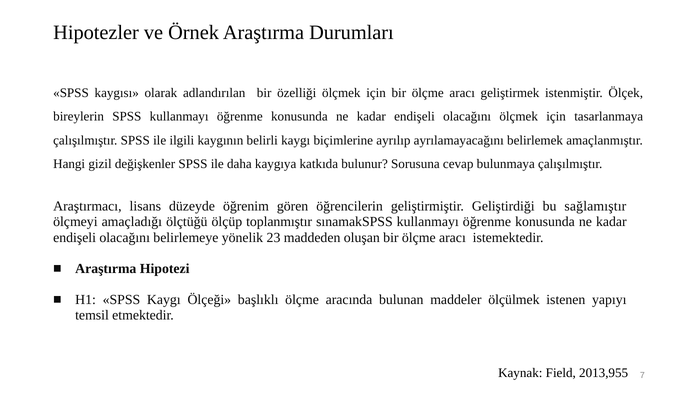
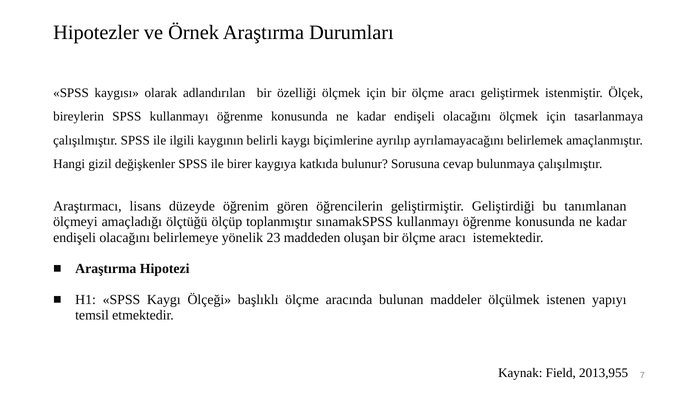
daha: daha -> birer (239, 164)
sağlamıştır: sağlamıştır -> tanımlanan (595, 206)
